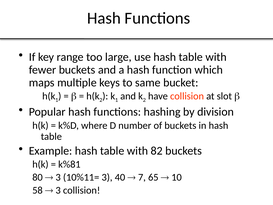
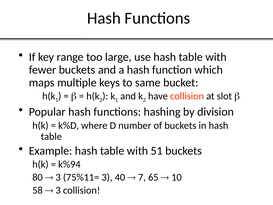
82: 82 -> 51 (157, 151)
k%81: k%81 -> k%94 (69, 164)
10%11=: 10%11= -> 75%11= (81, 177)
